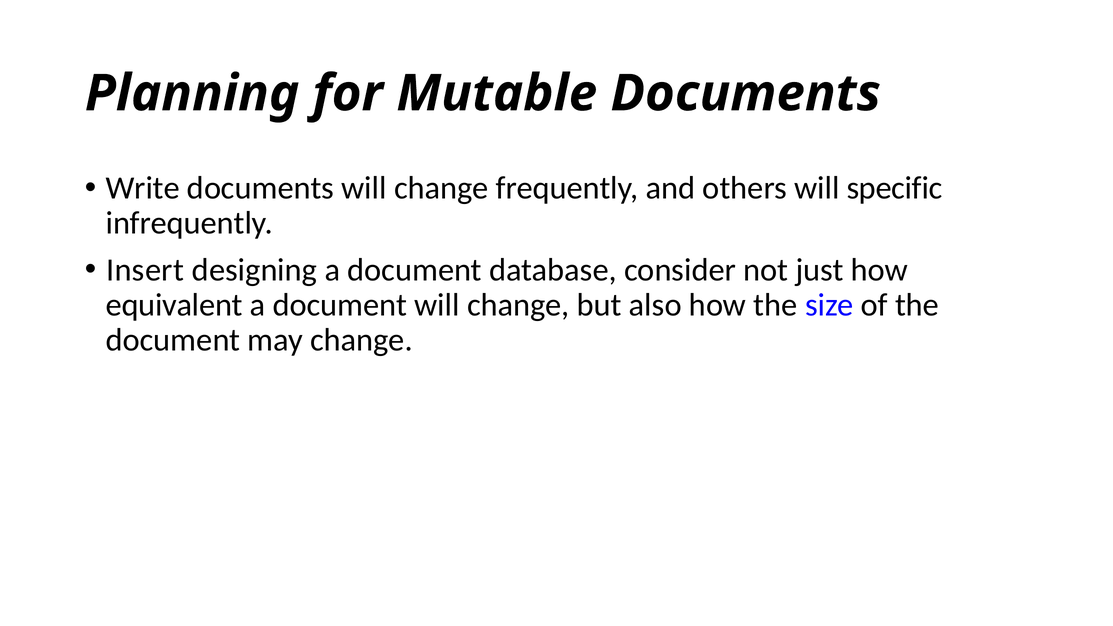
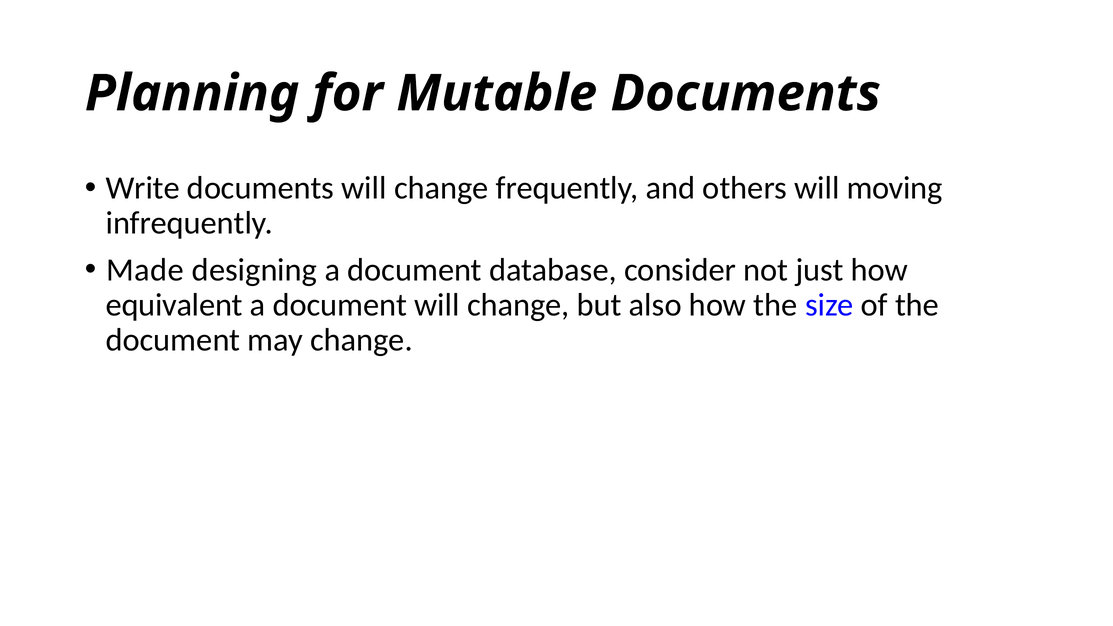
specific: specific -> moving (894, 188)
Insert: Insert -> Made (145, 270)
